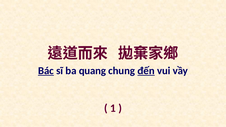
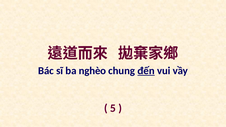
Bác underline: present -> none (46, 71)
quang: quang -> nghèo (92, 71)
1: 1 -> 5 (113, 108)
